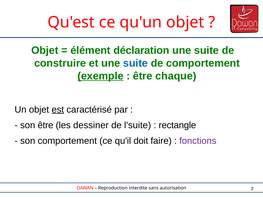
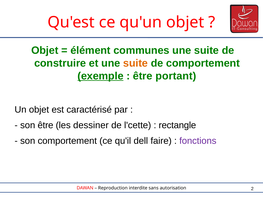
déclaration: déclaration -> communes (141, 51)
suite colour: blue -> orange (135, 63)
chaque: chaque -> portant (176, 76)
est underline: present -> none (58, 110)
l'suite: l'suite -> l'cette (138, 125)
doit: doit -> dell (141, 141)
